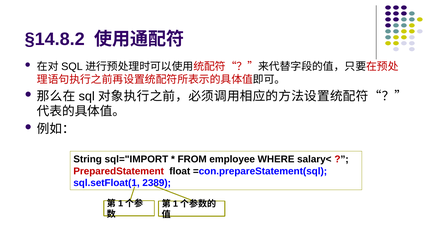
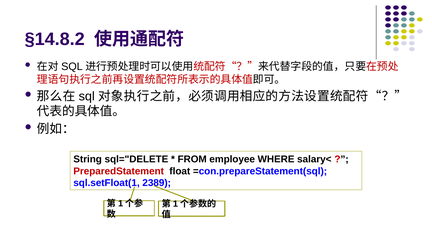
sql="IMPORT: sql="IMPORT -> sql="DELETE (136, 159)
